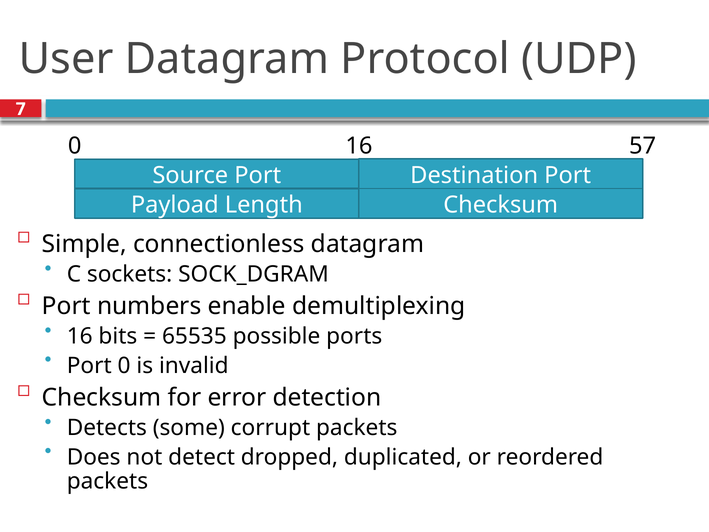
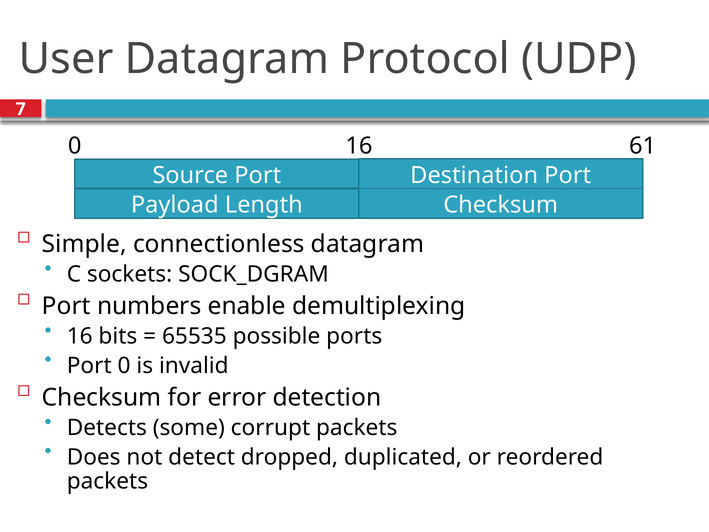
57: 57 -> 61 (643, 146)
